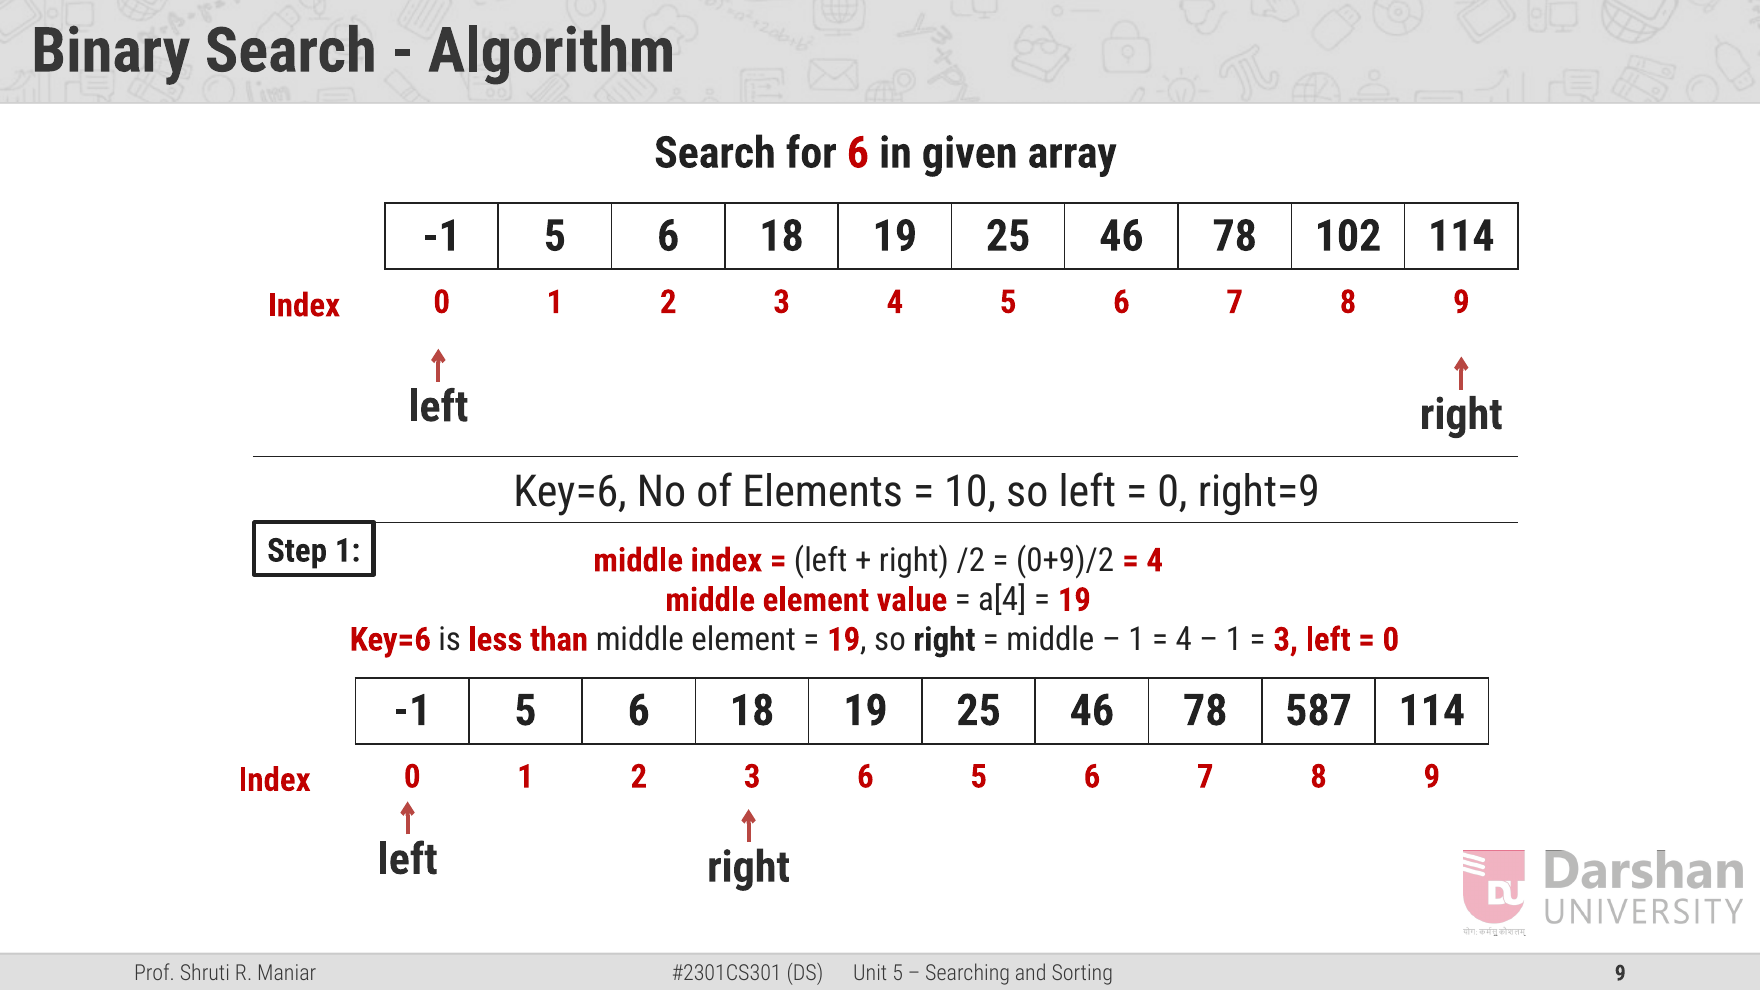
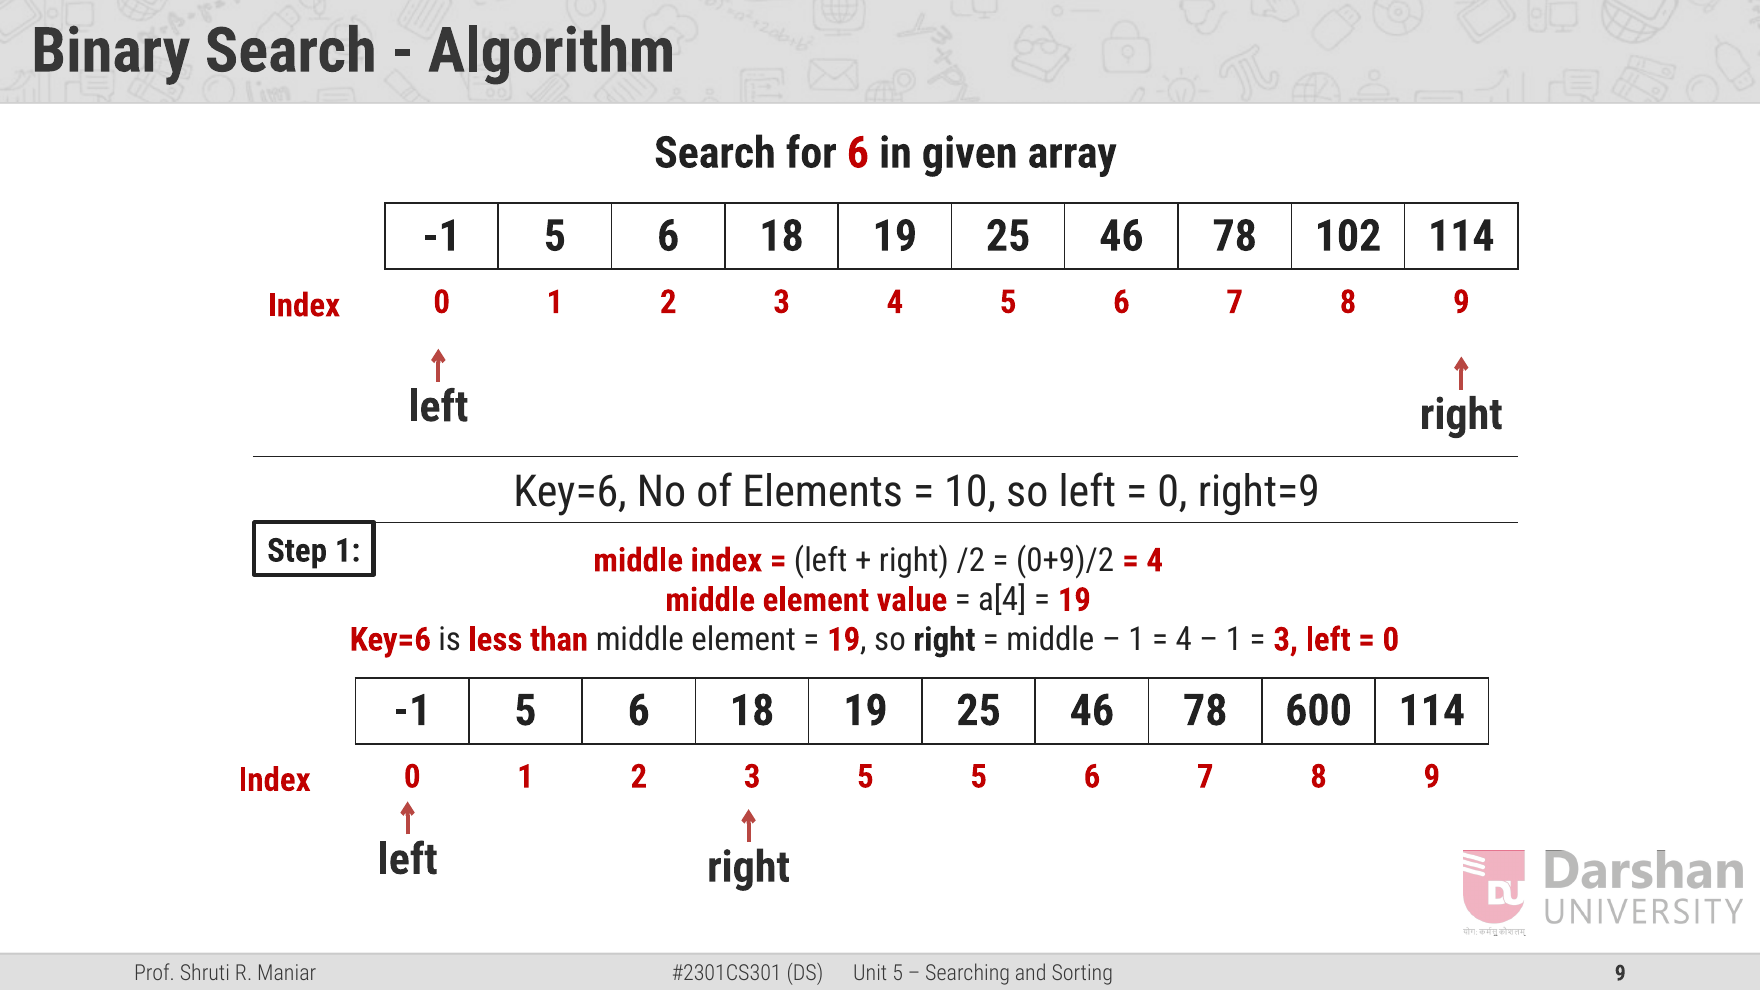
587: 587 -> 600 (1319, 711)
3 6: 6 -> 5 (865, 777)
